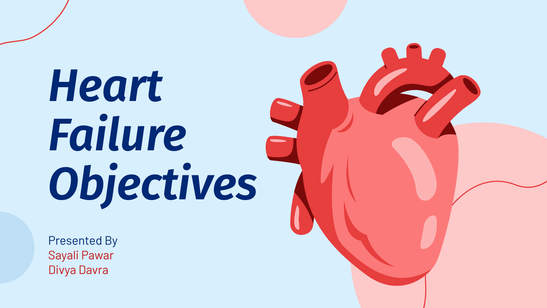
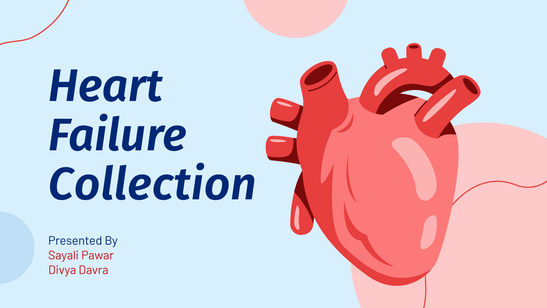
Objectives: Objectives -> Collection (152, 184)
